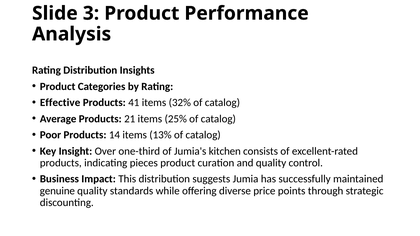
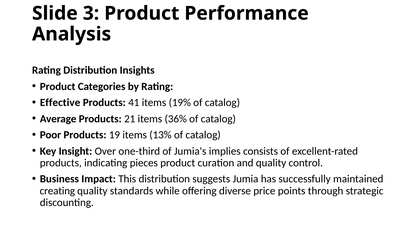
32%: 32% -> 19% (180, 103)
25%: 25% -> 36% (176, 119)
14: 14 -> 19 (114, 135)
kitchen: kitchen -> implies (225, 151)
genuine: genuine -> creating (57, 191)
